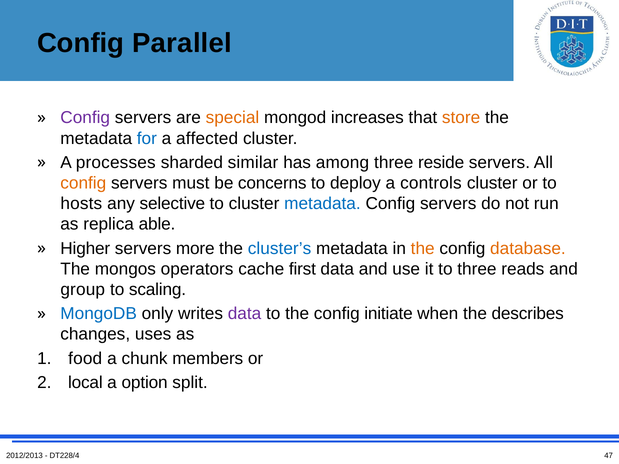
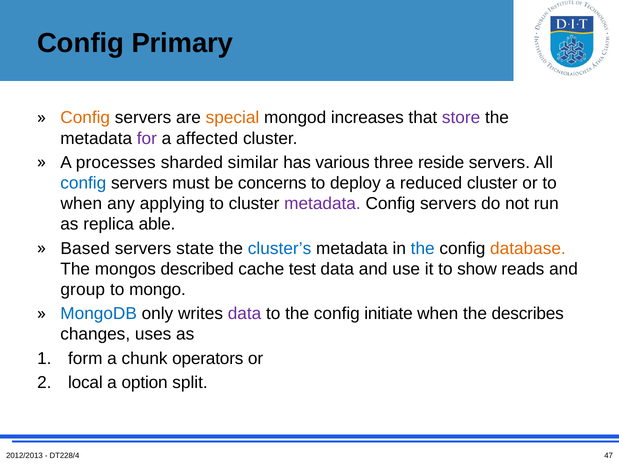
Parallel: Parallel -> Primary (182, 43)
Config colour: purple -> orange (85, 118)
store colour: orange -> purple (461, 118)
for colour: blue -> purple (147, 138)
among: among -> various (343, 163)
config colour: orange -> blue (83, 183)
controls: controls -> reduced (431, 183)
hosts: hosts -> when (81, 204)
selective: selective -> applying (172, 204)
metadata colour: blue -> purple (322, 204)
Higher: Higher -> Based (85, 249)
more: more -> state (195, 249)
the colour: orange -> blue (423, 249)
operators: operators -> described (197, 269)
first: first -> test (302, 269)
to three: three -> show (477, 269)
scaling: scaling -> mongo (158, 290)
food: food -> form (85, 359)
members: members -> operators (208, 359)
